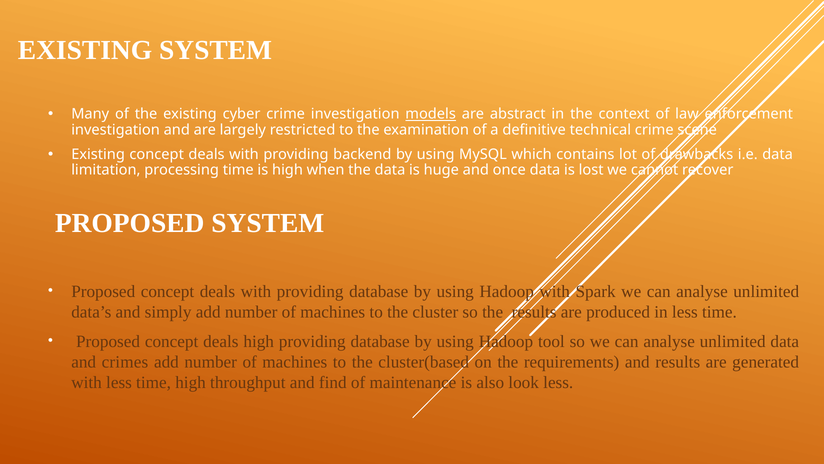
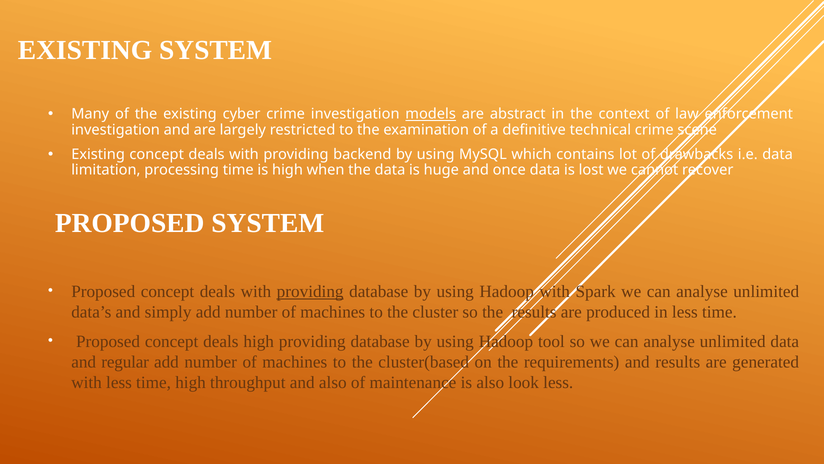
providing underline: none -> present (310, 291)
crimes: crimes -> regular (125, 362)
and find: find -> also (333, 382)
